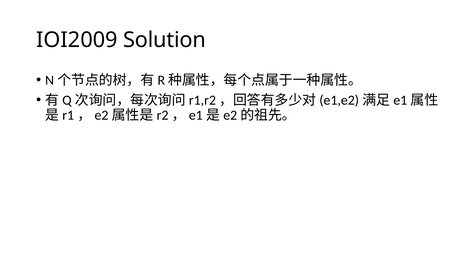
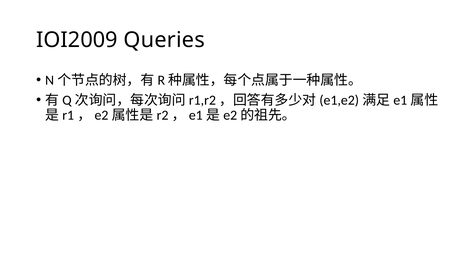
Solution: Solution -> Queries (164, 40)
